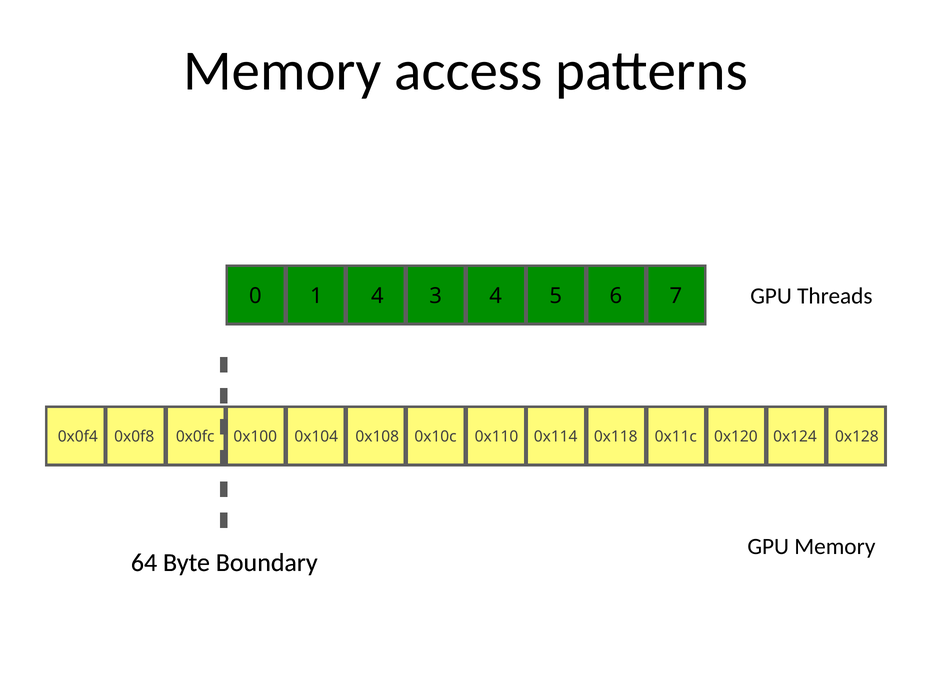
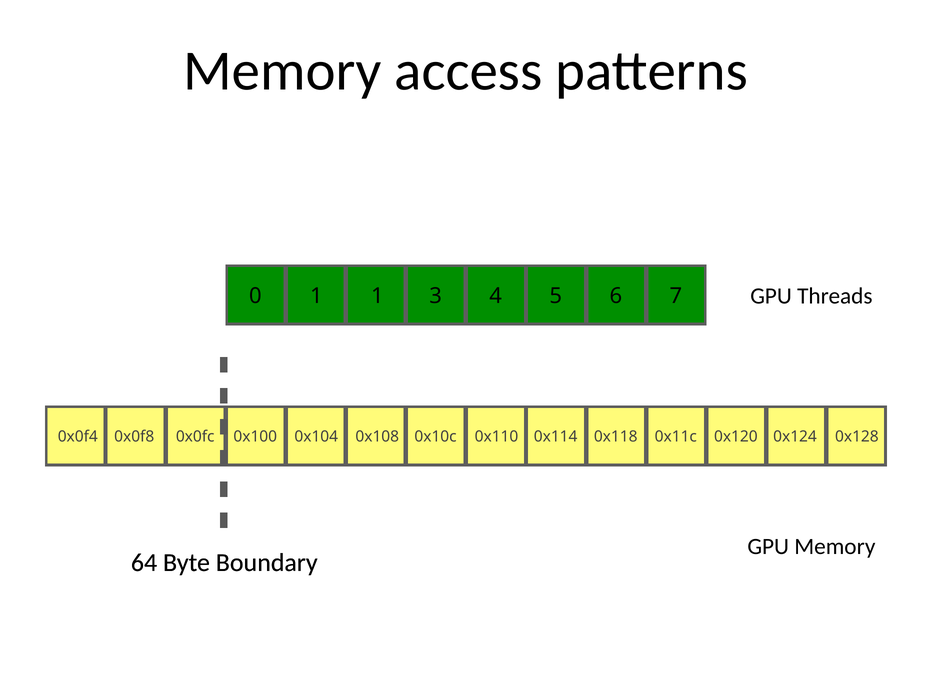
1 4: 4 -> 1 (377, 296)
